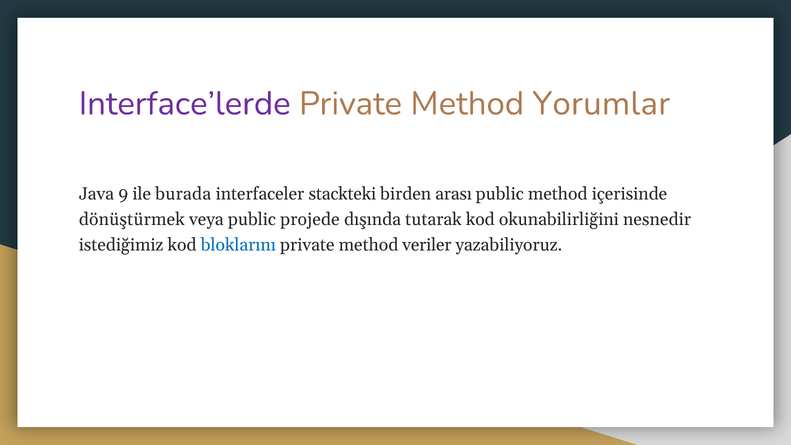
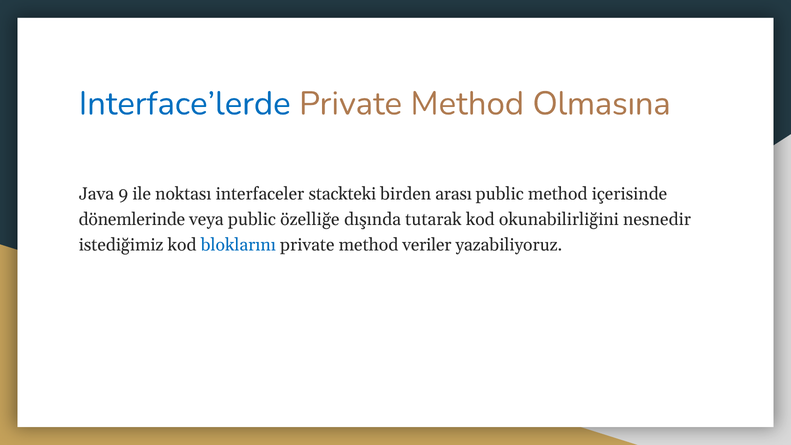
Interface’lerde colour: purple -> blue (185, 104)
Yorumlar: Yorumlar -> Olmasına (602, 104)
burada: burada -> noktası (183, 194)
dönüştürmek: dönüştürmek -> dönemlerinde (132, 219)
projede: projede -> özelliğe (310, 219)
